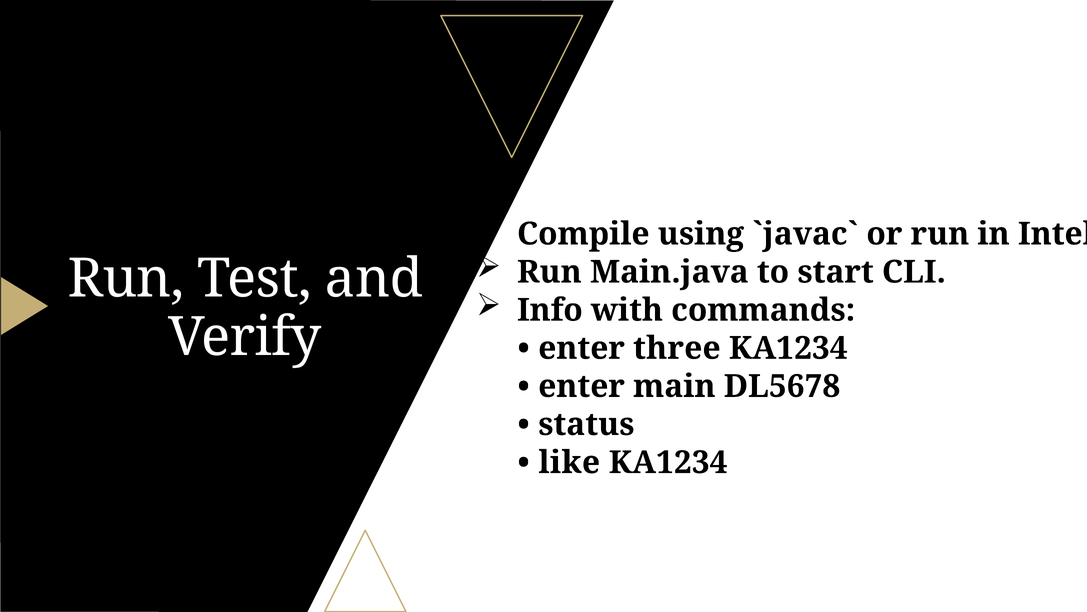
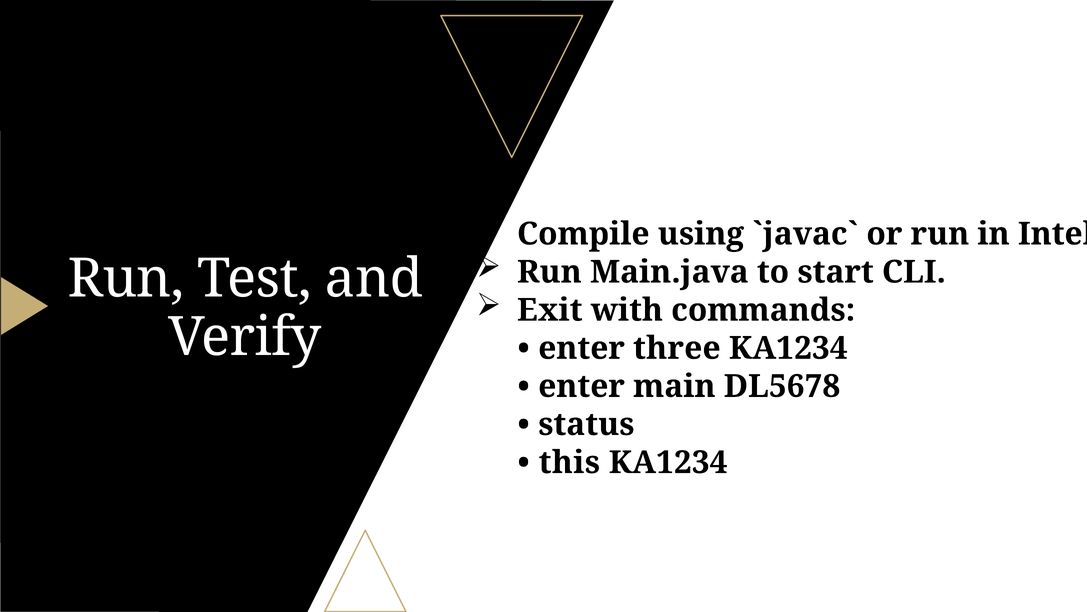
Info: Info -> Exit (550, 310)
like: like -> this (569, 462)
